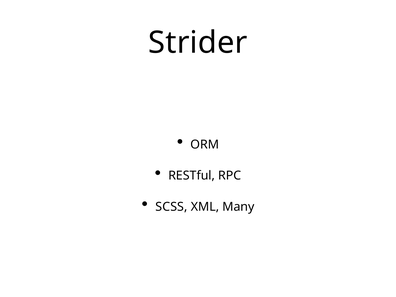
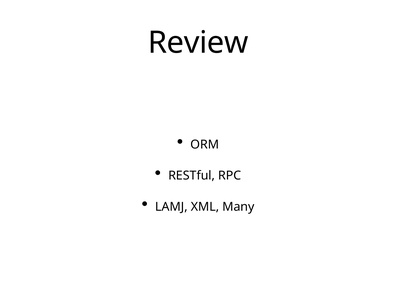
Strider: Strider -> Review (198, 43)
SCSS: SCSS -> LAMJ (171, 207)
